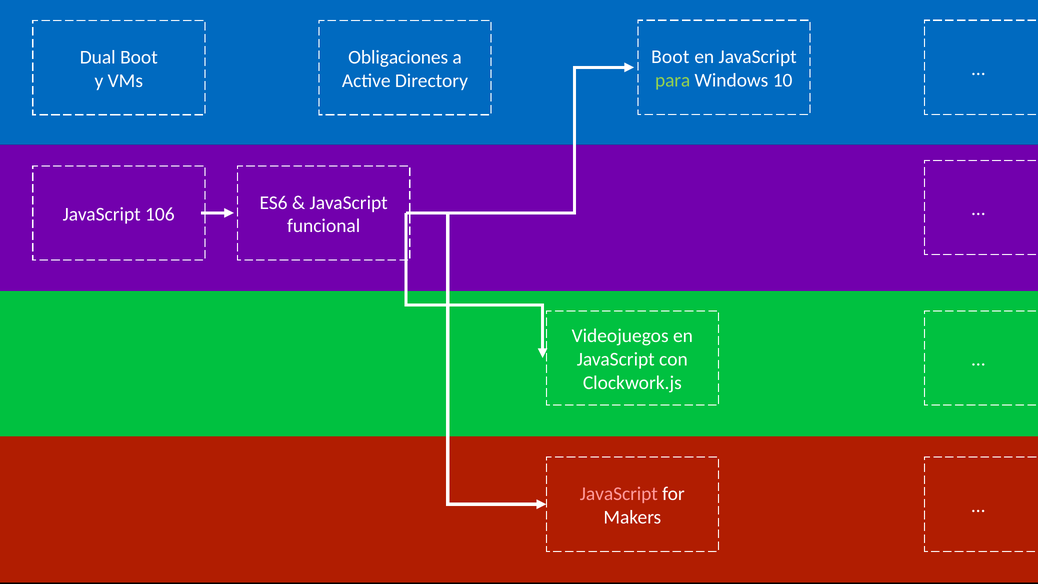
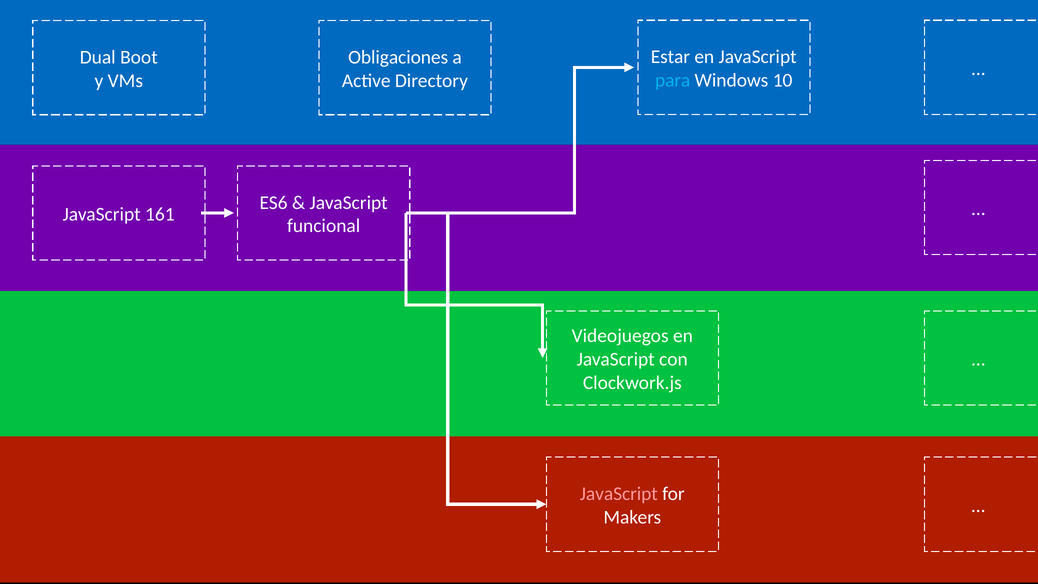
Boot: Boot -> Estar (670, 57)
para colour: light green -> light blue (673, 80)
106: 106 -> 161 (160, 214)
